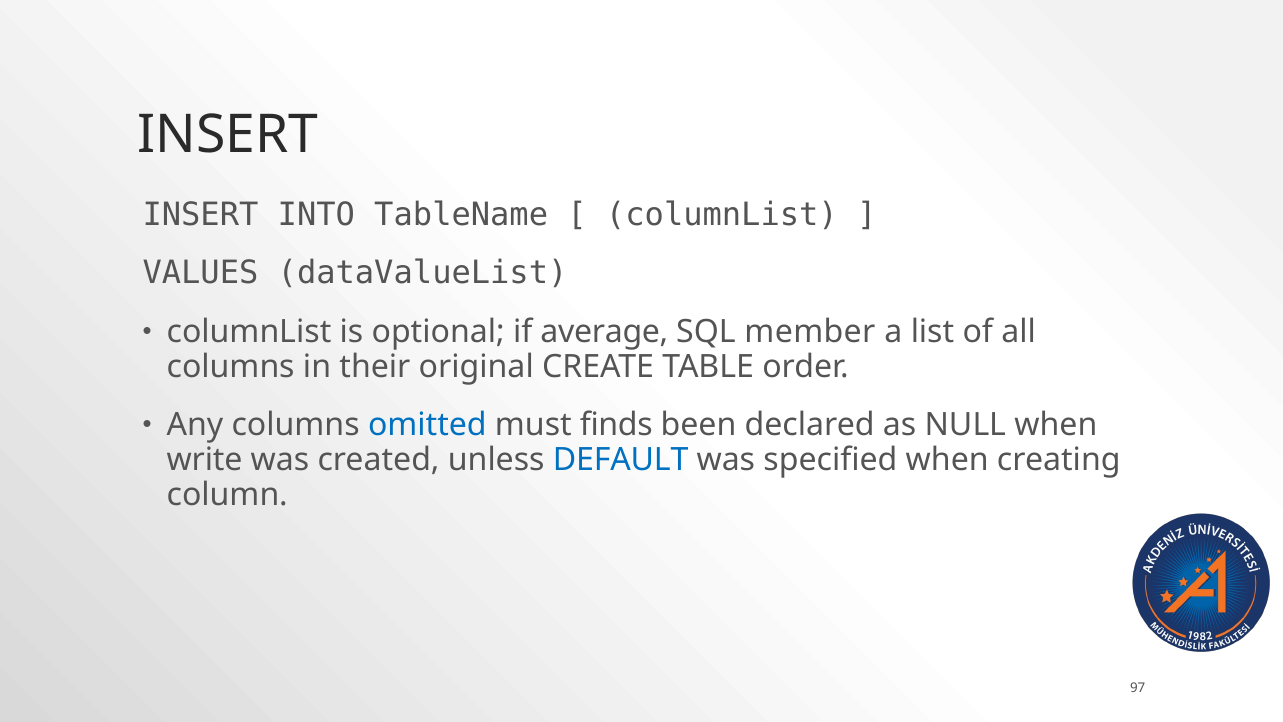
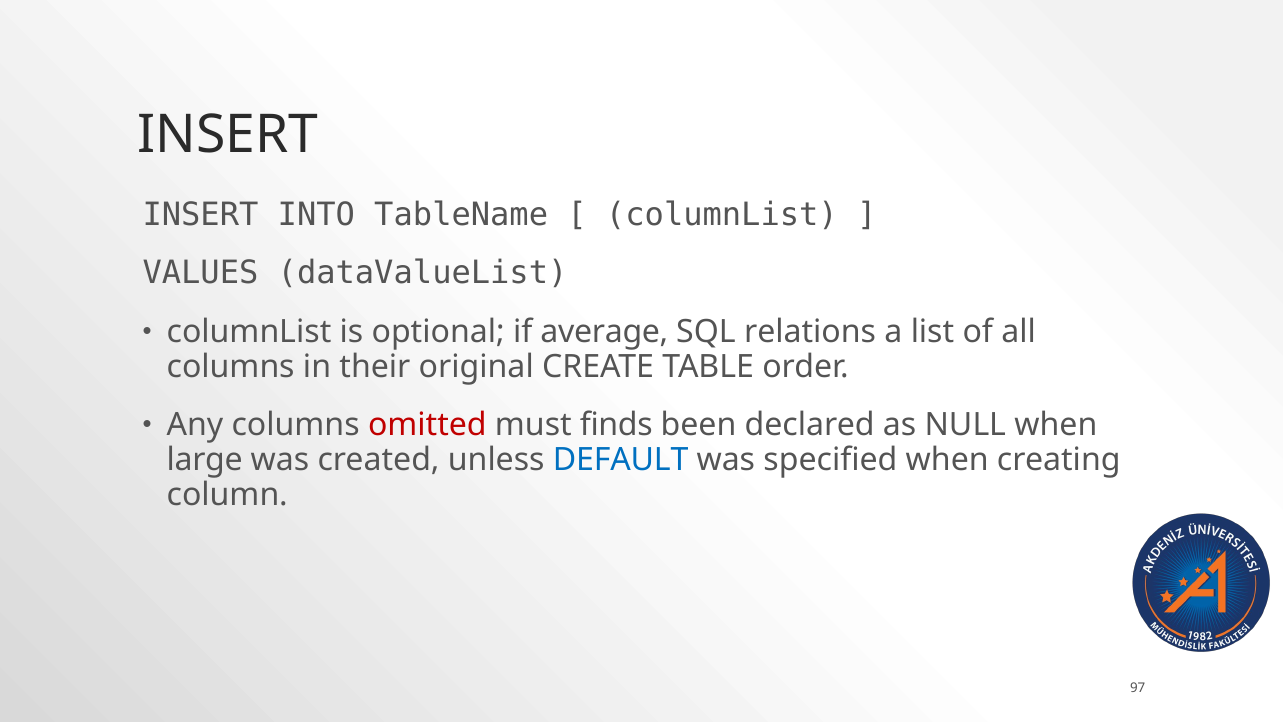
member: member -> relations (810, 332)
omitted colour: blue -> red (427, 425)
write: write -> large (205, 460)
